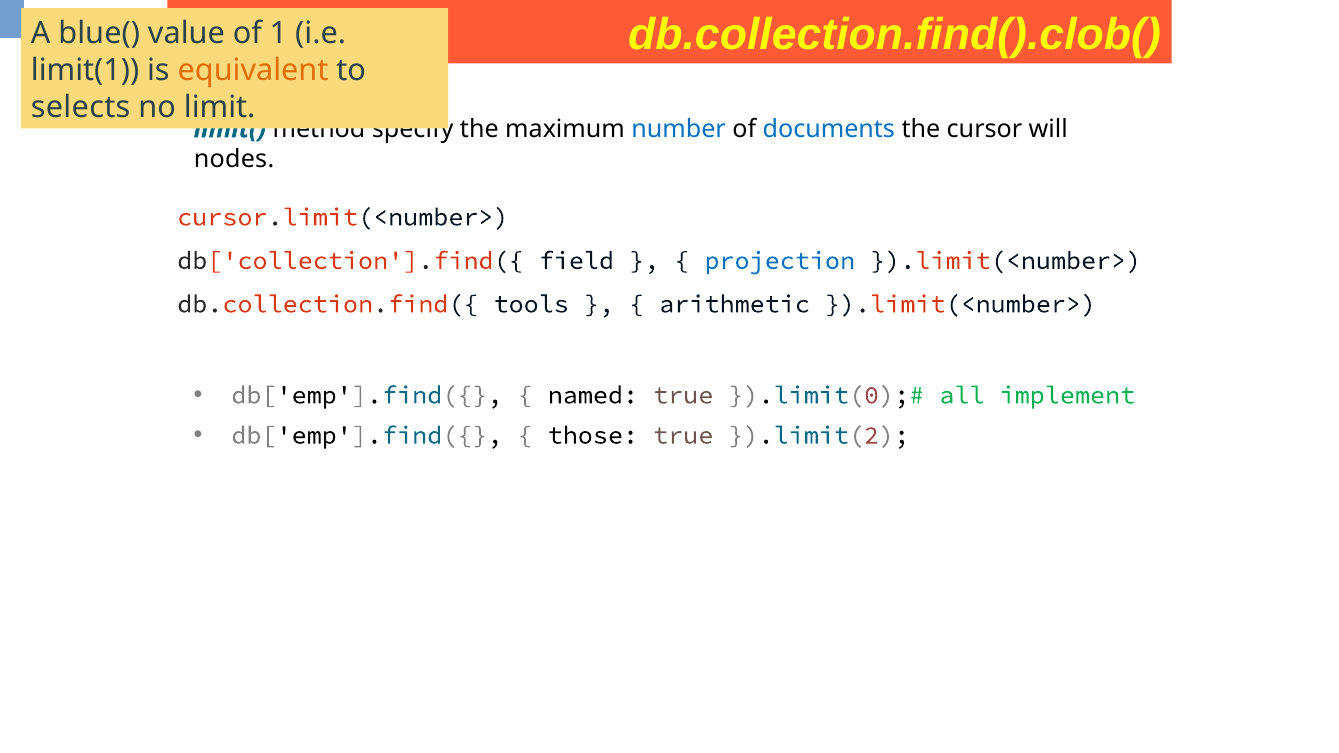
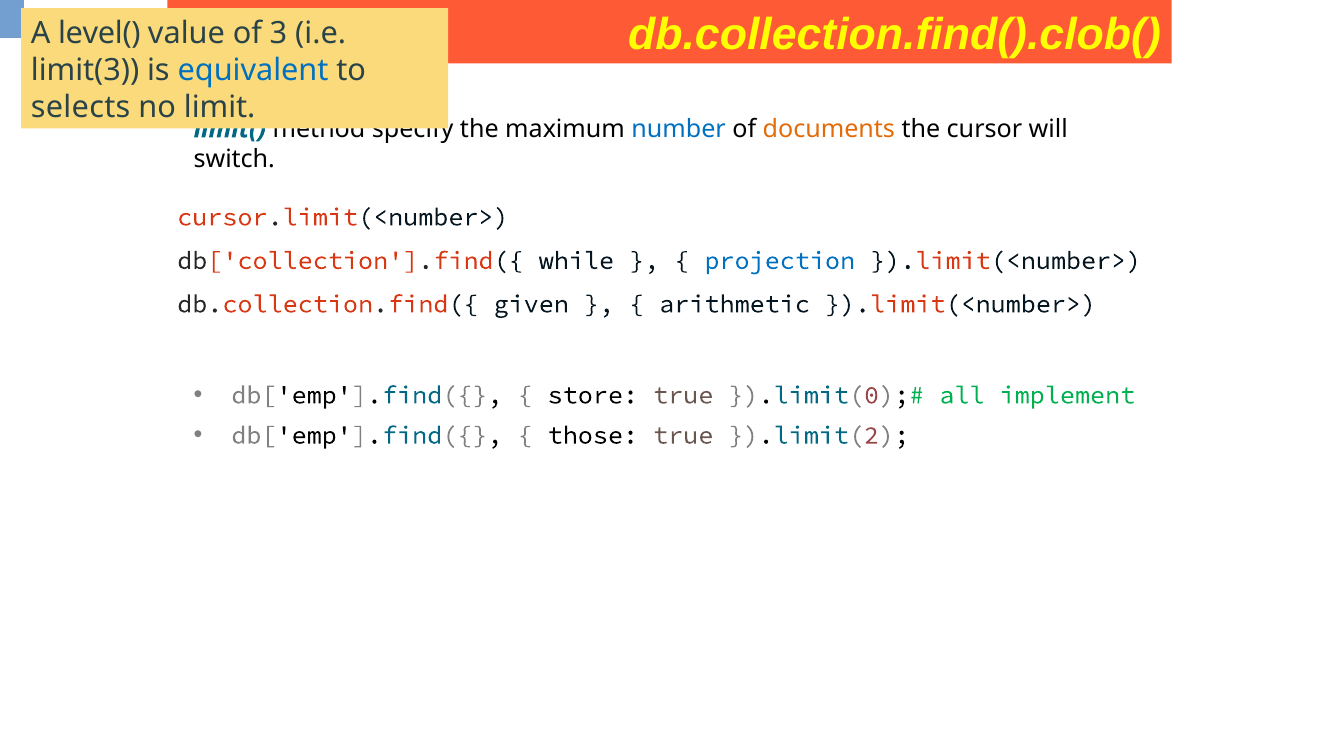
blue(: blue( -> level( (99, 34)
1: 1 -> 3 (279, 34)
limit(1: limit(1 -> limit(3 (85, 70)
equivalent colour: orange -> blue (253, 70)
documents colour: blue -> orange (829, 129)
nodes: nodes -> switch (234, 159)
field: field -> while (576, 261)
tools: tools -> given (531, 304)
named: named -> store (593, 395)
